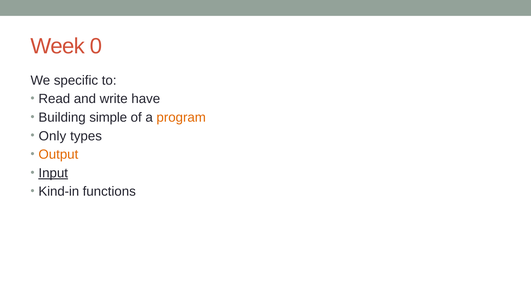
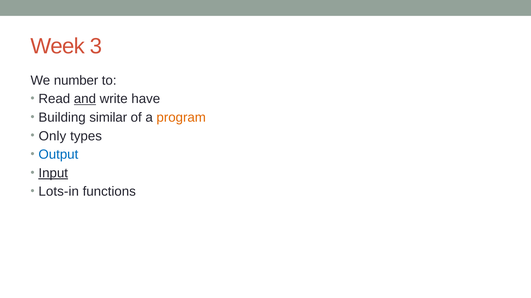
0: 0 -> 3 (96, 46)
specific: specific -> number (76, 81)
and underline: none -> present (85, 99)
simple: simple -> similar (108, 118)
Output colour: orange -> blue (58, 155)
Kind-in: Kind-in -> Lots-in (59, 192)
